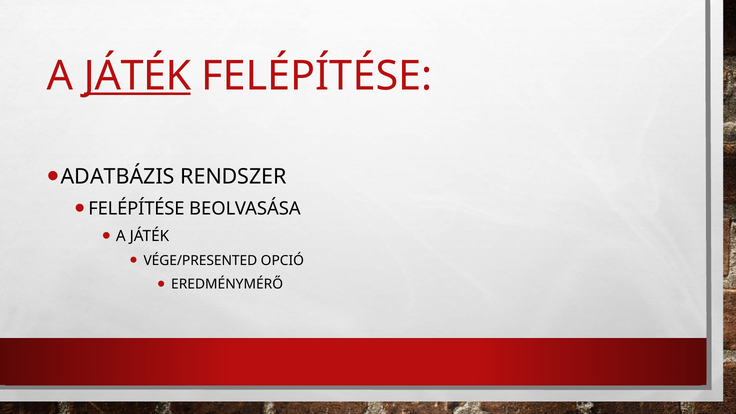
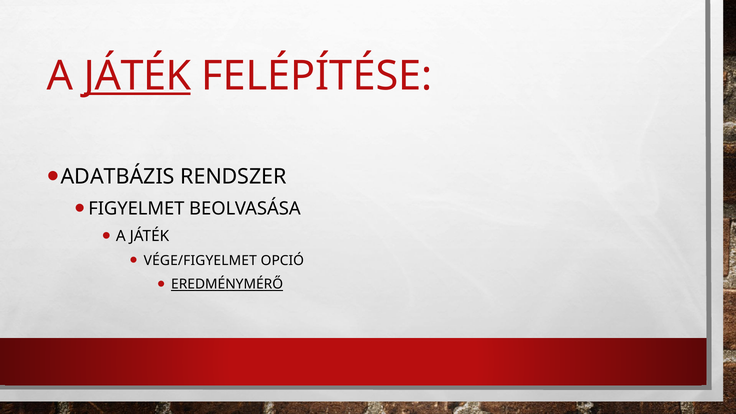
FELÉPÍTÉSE: FELÉPÍTÉSE -> FIGYELMET (136, 209)
VÉGE/PRESENTED: VÉGE/PRESENTED -> VÉGE/FIGYELMET (200, 261)
EREDMÉNYMÉRŐ underline: none -> present (227, 284)
